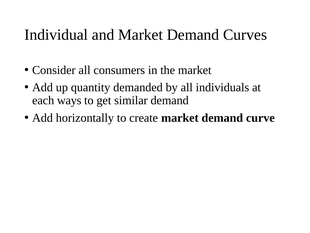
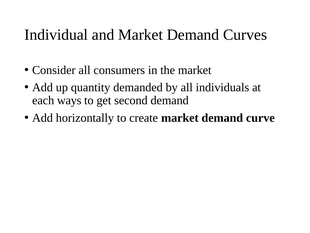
similar: similar -> second (131, 100)
